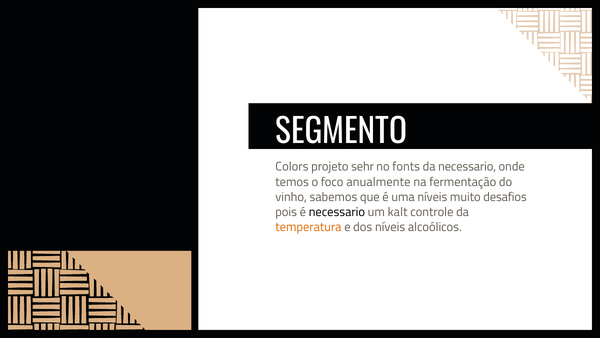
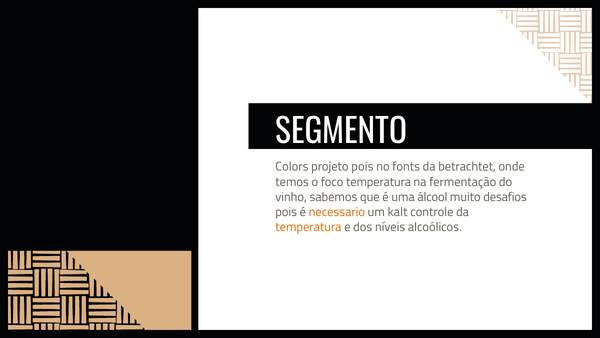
projeto sehr: sehr -> pois (362, 167)
da necessario: necessario -> betrachtet (467, 167)
foco anualmente: anualmente -> temperatura (379, 182)
uma níveis: níveis -> álcool (432, 197)
necessario colour: black -> orange (337, 212)
